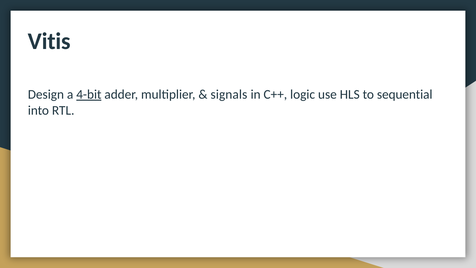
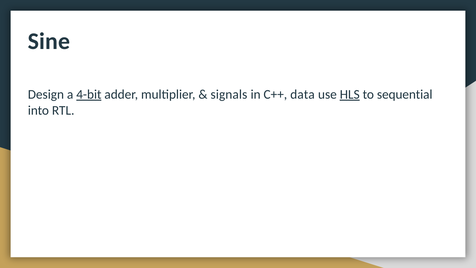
Vitis: Vitis -> Sine (49, 41)
logic: logic -> data (303, 94)
HLS underline: none -> present (350, 94)
